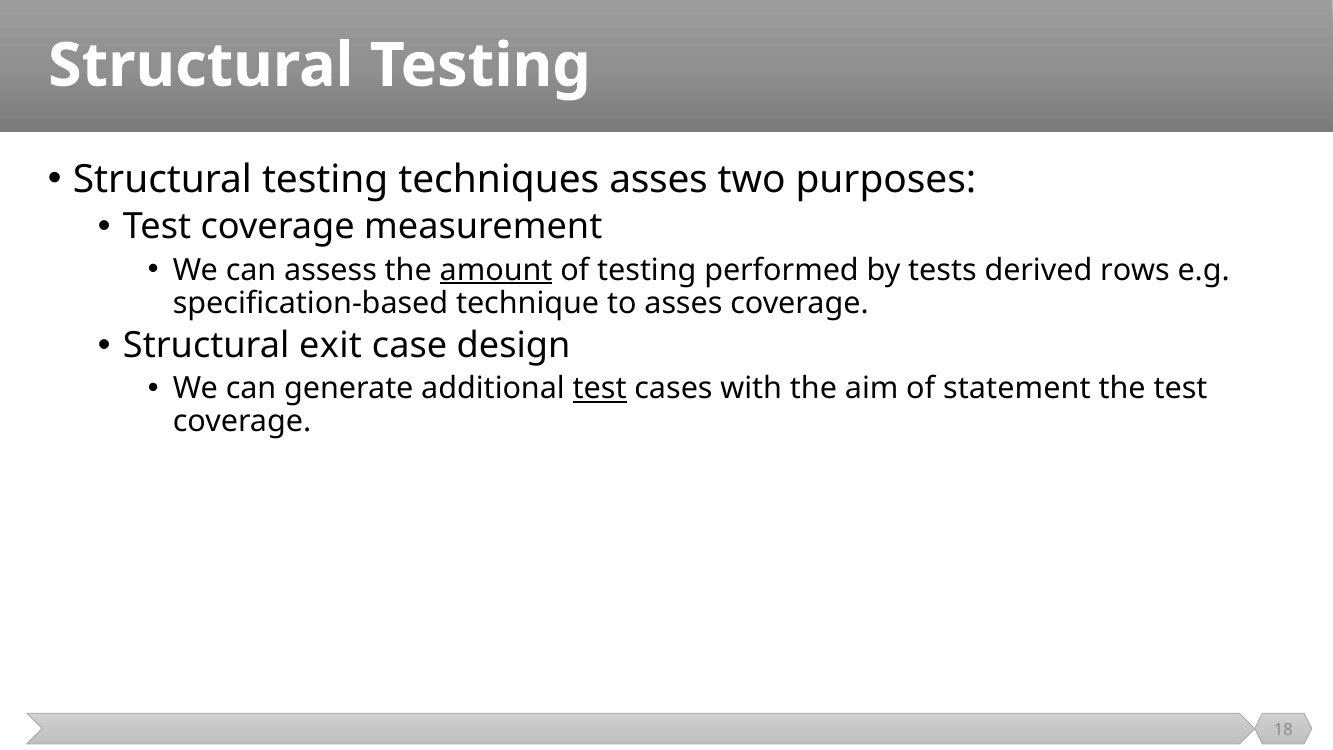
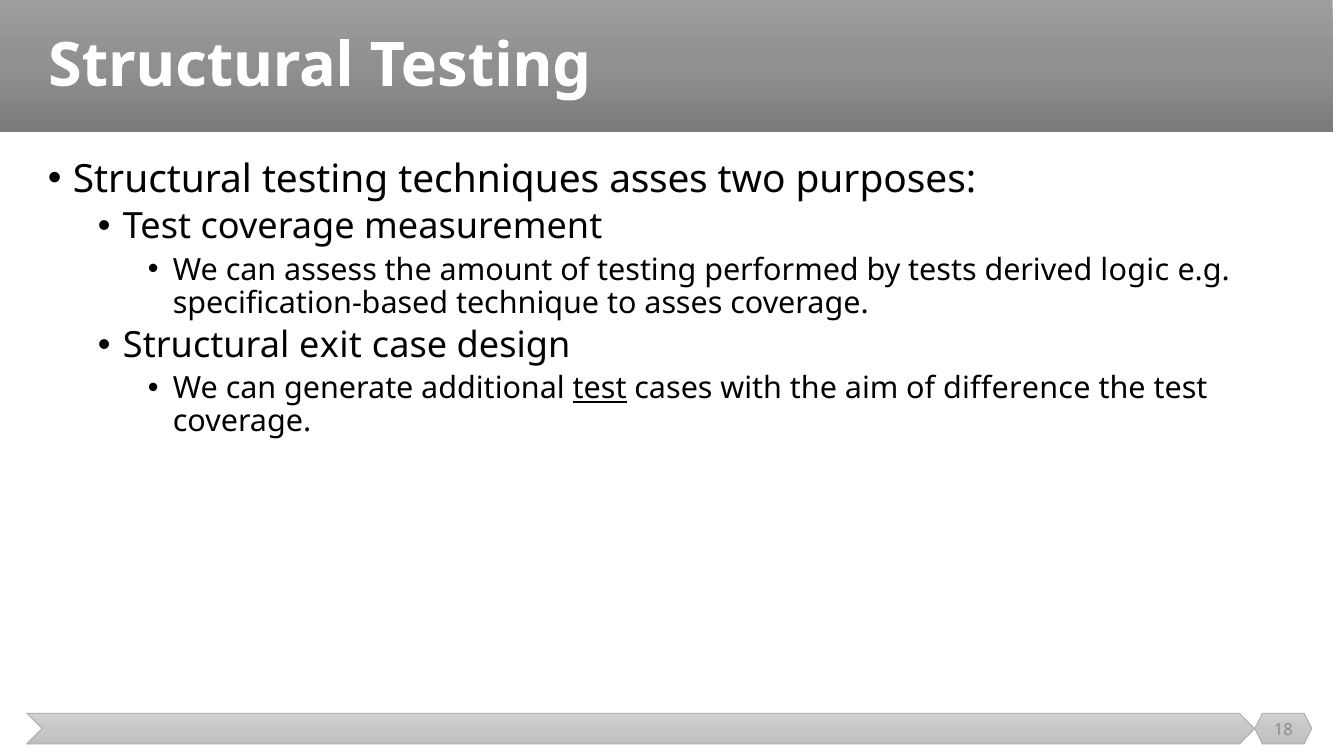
amount underline: present -> none (496, 270)
rows: rows -> logic (1135, 270)
statement: statement -> difference (1017, 389)
